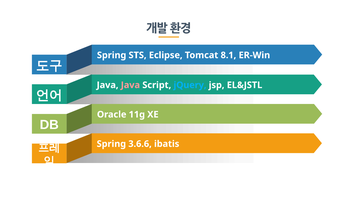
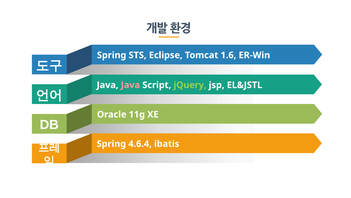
8.1: 8.1 -> 1.6 (228, 55)
jQuery colour: light blue -> light green (190, 85)
3.6.6: 3.6.6 -> 4.6.4 (140, 143)
